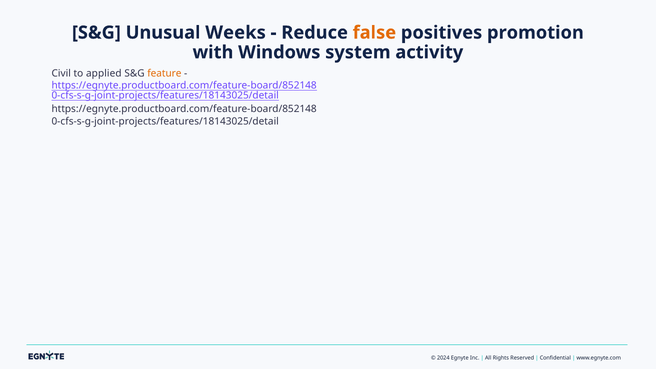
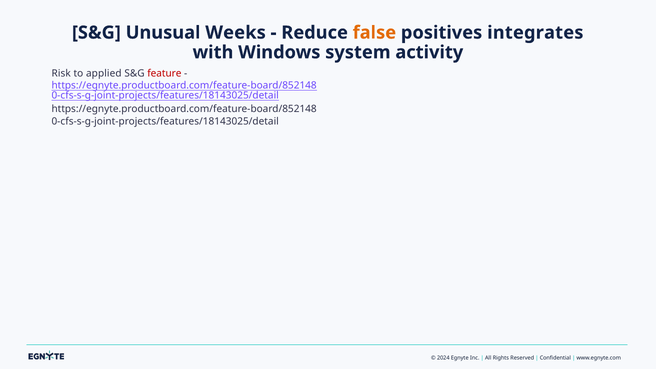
promotion: promotion -> integrates (535, 33)
Civil: Civil -> Risk (61, 73)
feature colour: orange -> red (164, 73)
